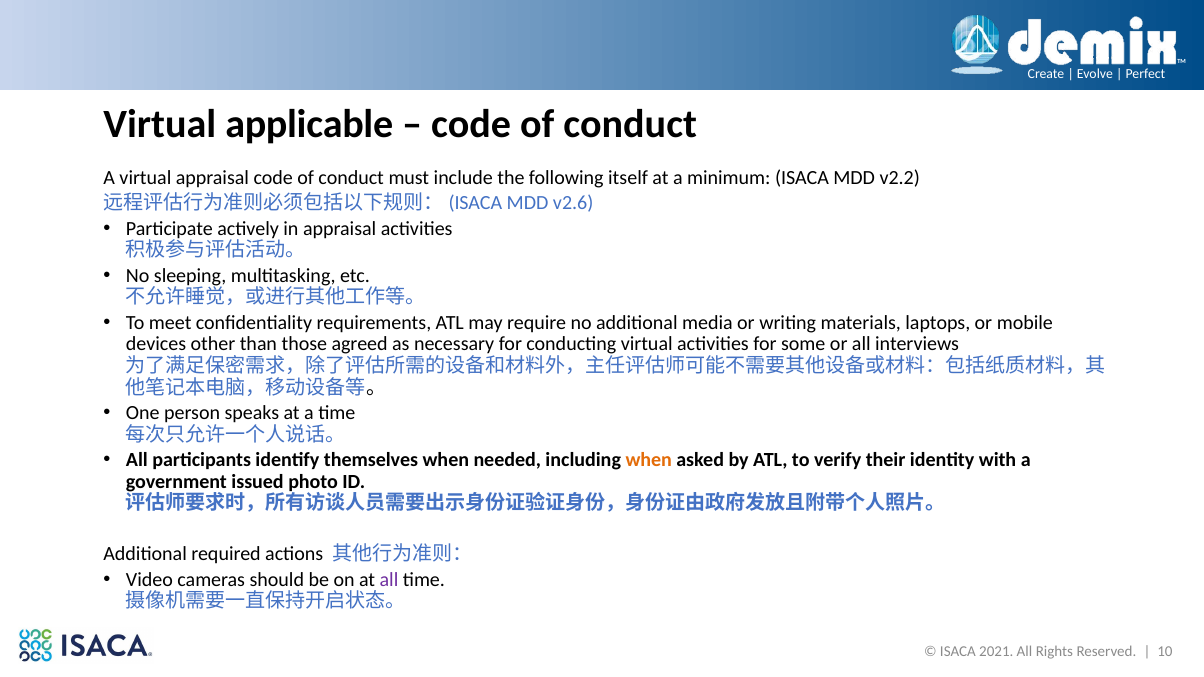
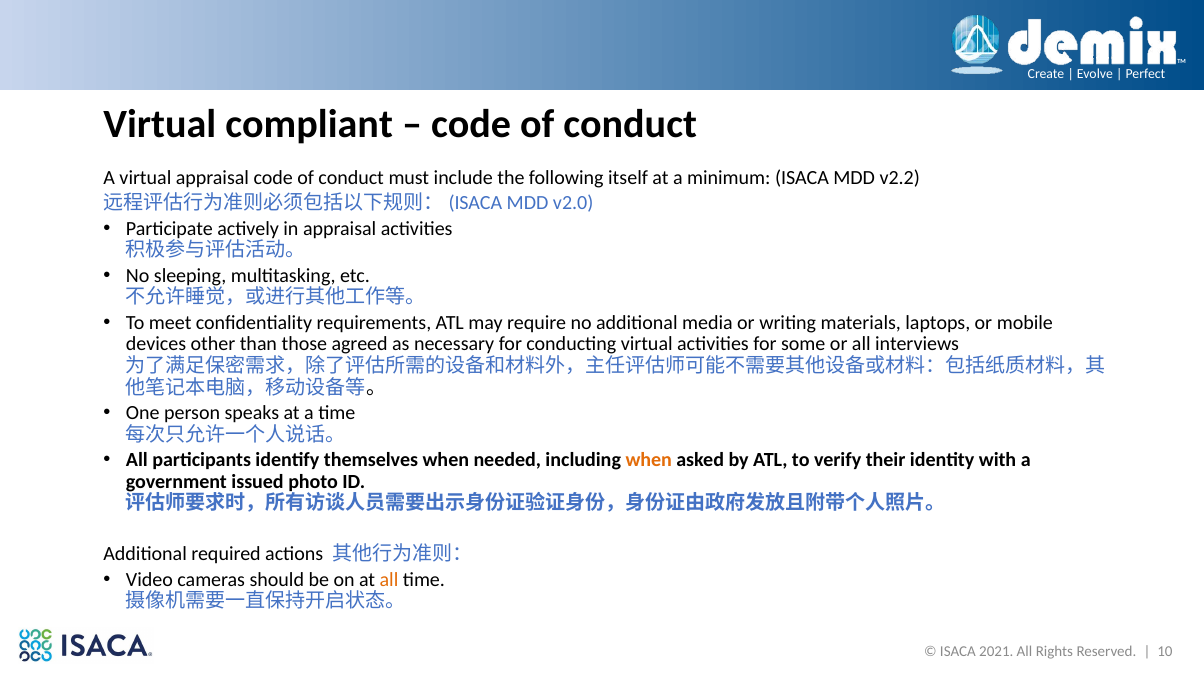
applicable: applicable -> compliant (309, 124)
v2.6: v2.6 -> v2.0 (573, 203)
all colour: purple -> orange (389, 580)
